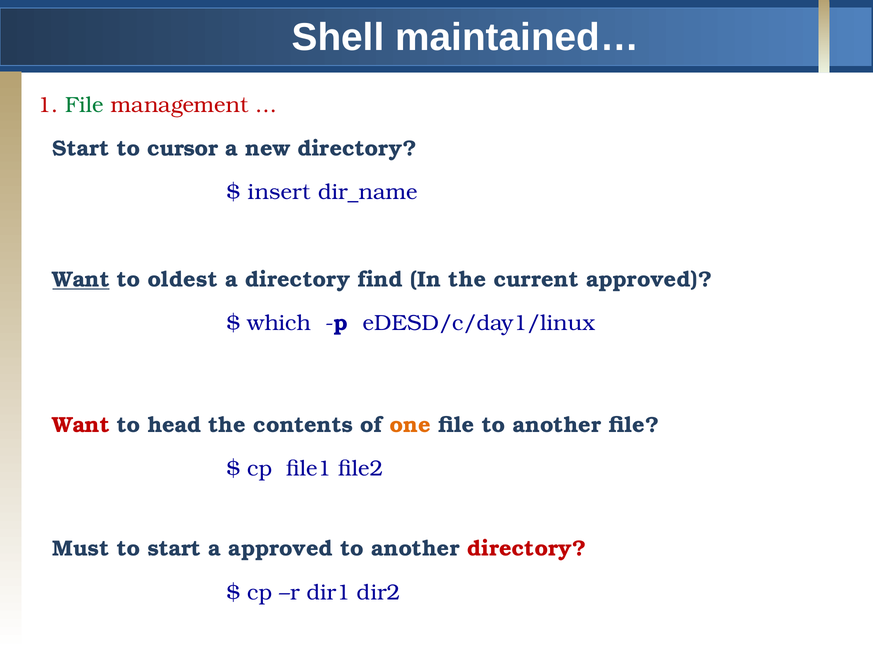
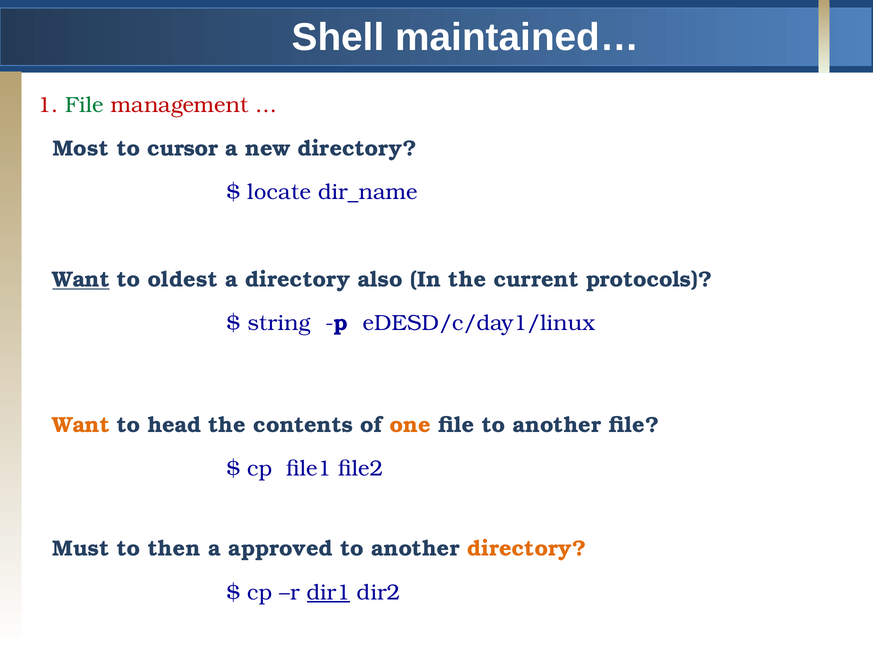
Start: Start -> Most (81, 148)
insert: insert -> locate (279, 192)
find: find -> also (380, 279)
current approved: approved -> protocols (649, 279)
which: which -> string (279, 323)
Want colour: red -> orange (81, 425)
to start: start -> then (174, 549)
directory colour: red -> orange (527, 549)
dir1 underline: none -> present (328, 592)
